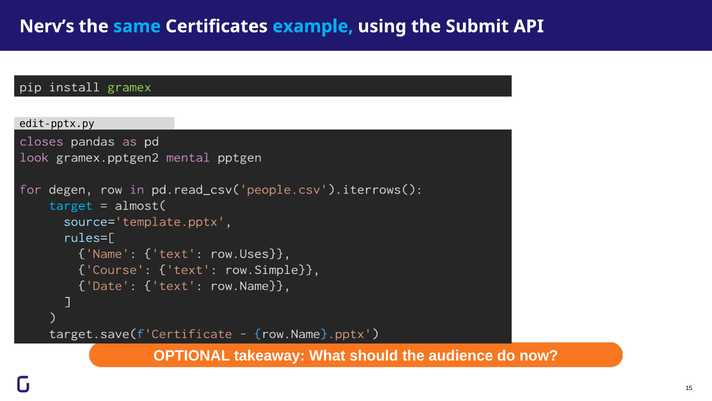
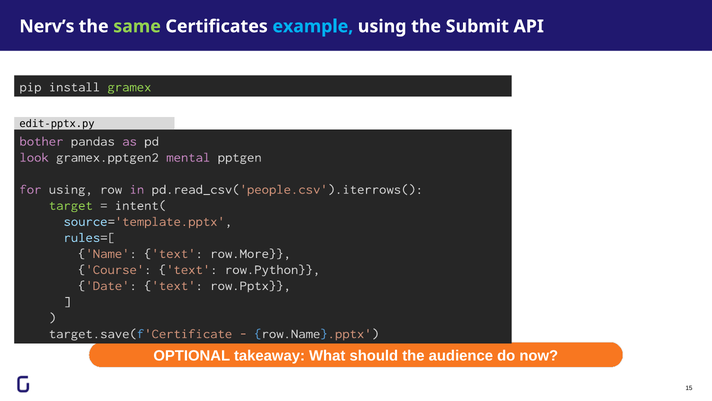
same colour: light blue -> light green (137, 26)
closes: closes -> bother (41, 141)
for degen: degen -> using (71, 189)
target colour: light blue -> light green (71, 205)
almost(: almost( -> intent( (140, 205)
row.Uses: row.Uses -> row.More (251, 253)
row.Simple: row.Simple -> row.Python (273, 269)
row.Name: row.Name -> row.Pptx (251, 285)
